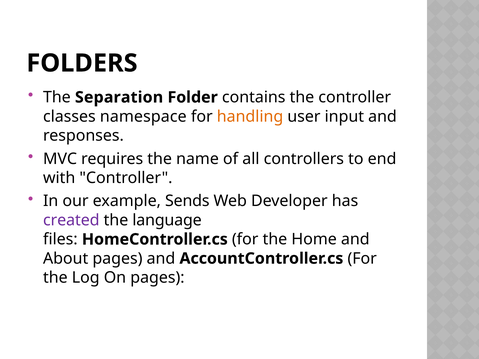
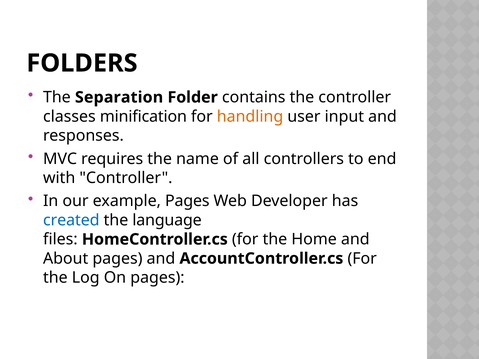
namespace: namespace -> minification (143, 117)
example Sends: Sends -> Pages (187, 201)
created colour: purple -> blue (71, 220)
